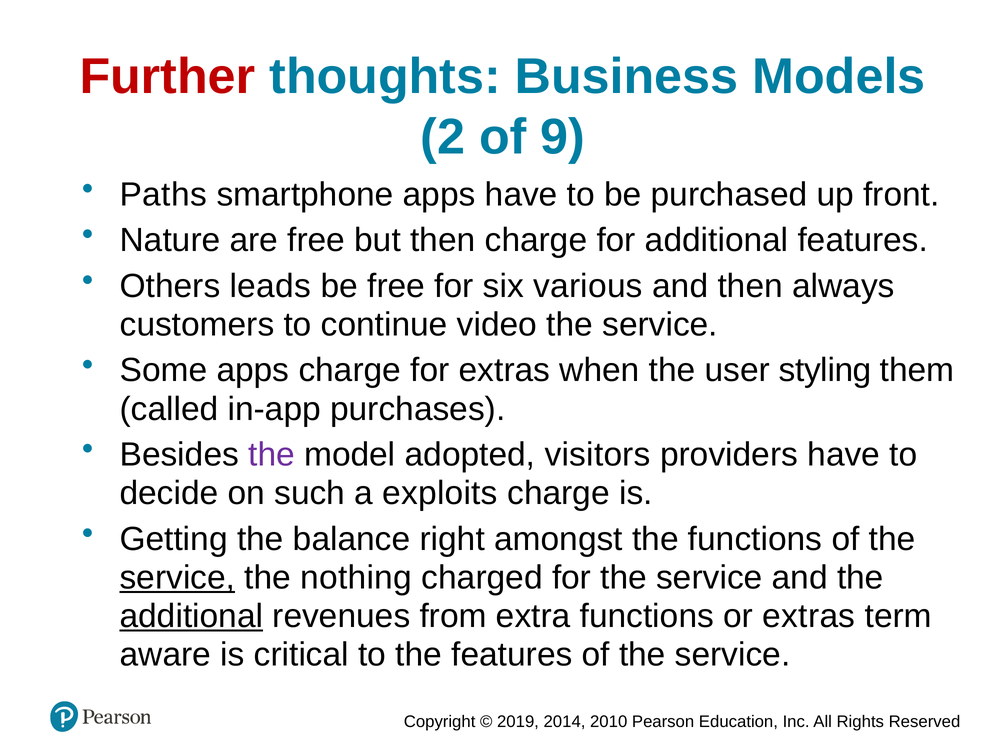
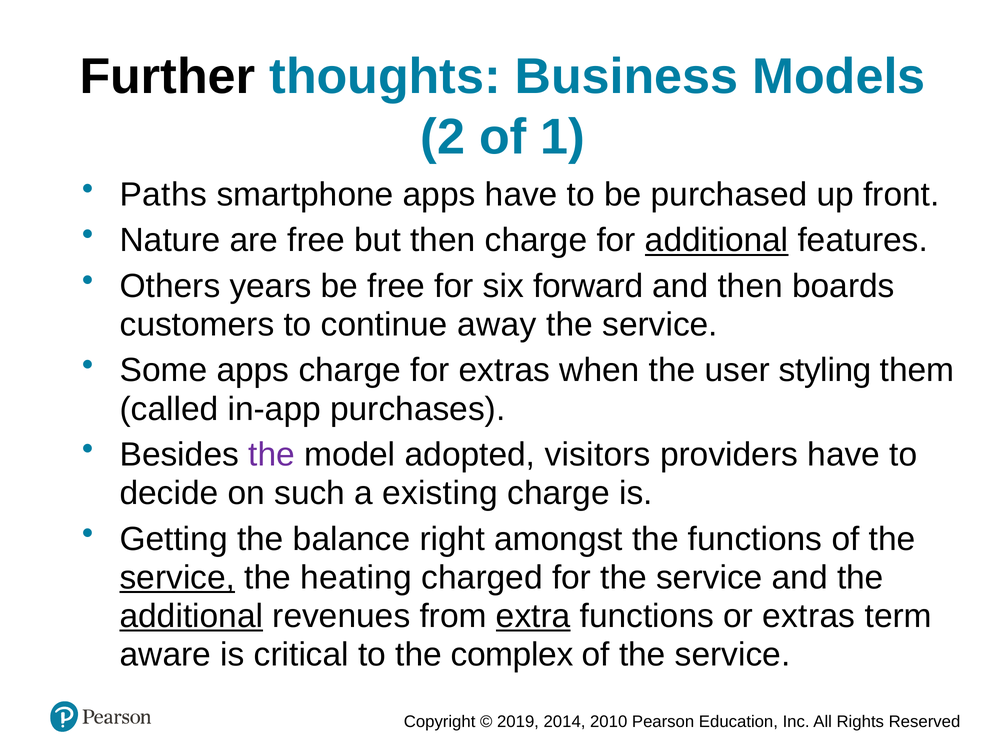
Further colour: red -> black (167, 77)
9: 9 -> 1 (563, 137)
additional underline: none -> present (717, 241)
leads: leads -> years (271, 286)
various: various -> forward (588, 286)
always: always -> boards (843, 286)
video: video -> away (497, 325)
exploits: exploits -> existing (440, 494)
nothing: nothing -> heating (356, 578)
extra underline: none -> present (533, 617)
the features: features -> complex (512, 655)
